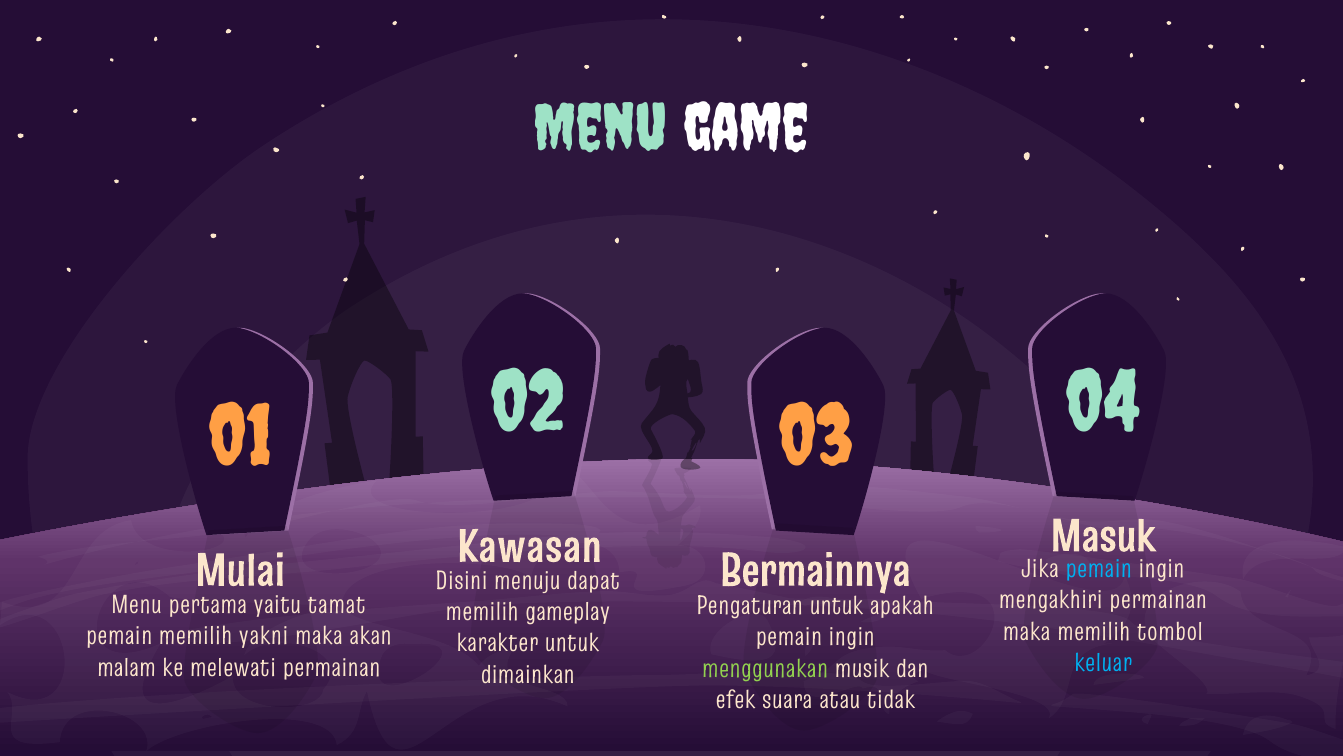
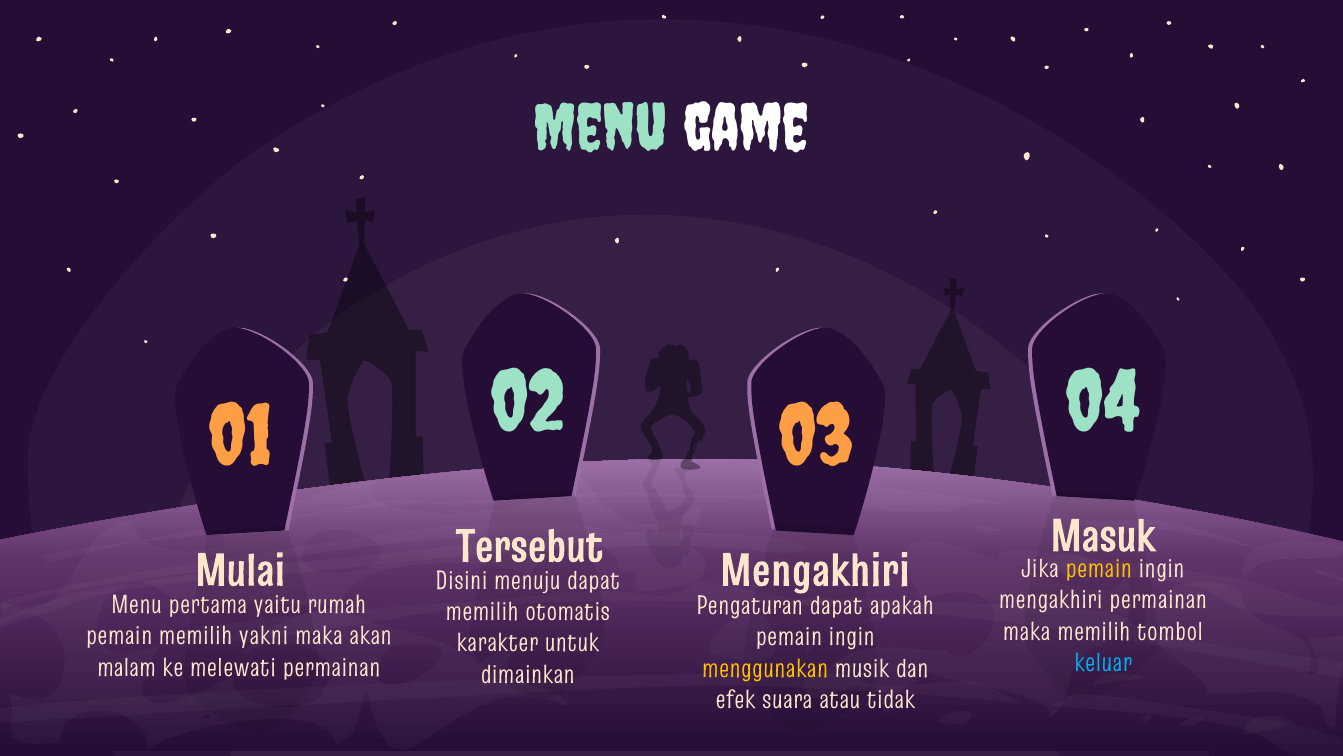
Kawasan: Kawasan -> Tersebut (530, 546)
Bermainnya: Bermainnya -> Mengakhiri (815, 570)
pemain colour: light blue -> yellow (1099, 568)
tamat: tamat -> rumah (337, 604)
Pengaturan untuk: untuk -> dapat (836, 605)
gameplay: gameplay -> otomatis (568, 611)
menggunakan colour: light green -> yellow (765, 668)
